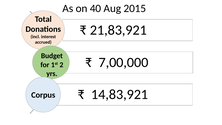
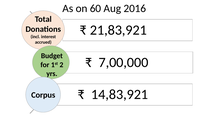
40: 40 -> 60 (95, 8)
2015: 2015 -> 2016 (135, 8)
